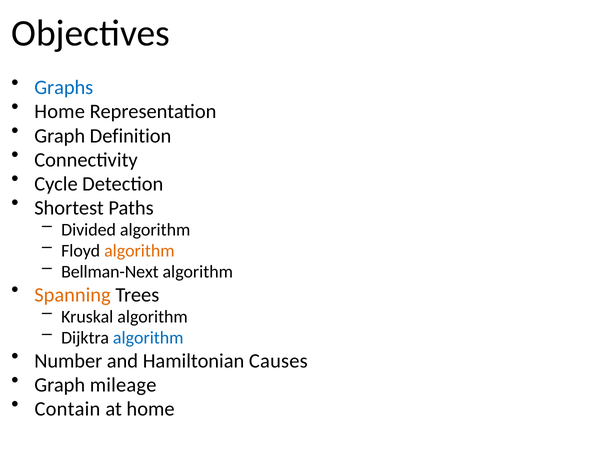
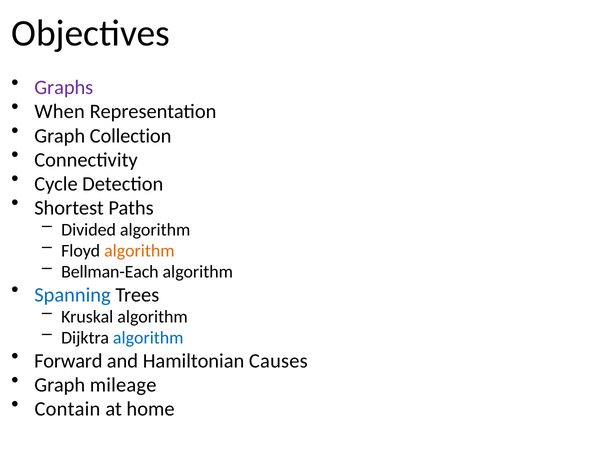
Graphs colour: blue -> purple (64, 88)
Home: Home -> When (60, 112)
Definition: Definition -> Collection (131, 136)
Bellman-Next: Bellman-Next -> Bellman-Each (110, 271)
Spanning colour: orange -> blue (73, 295)
Number: Number -> Forward (68, 361)
